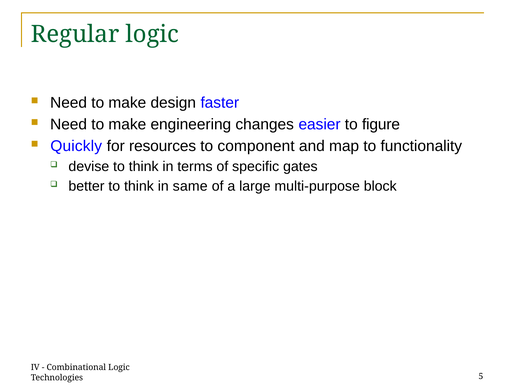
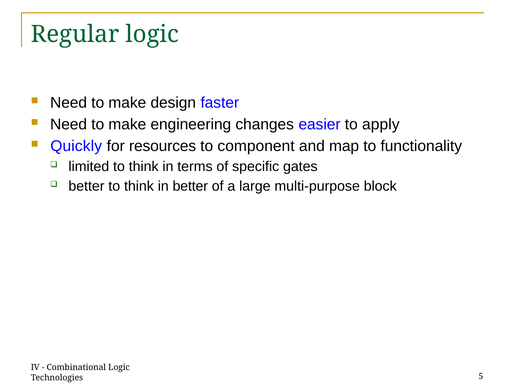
figure: figure -> apply (381, 124)
devise: devise -> limited (89, 167)
in same: same -> better (190, 186)
